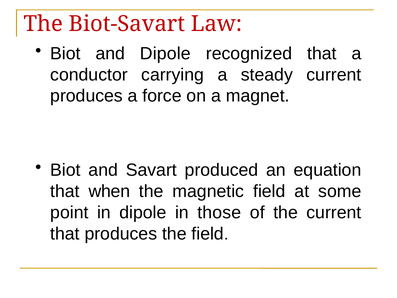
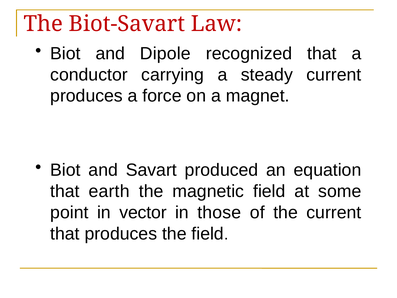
when: when -> earth (109, 191)
in dipole: dipole -> vector (143, 212)
